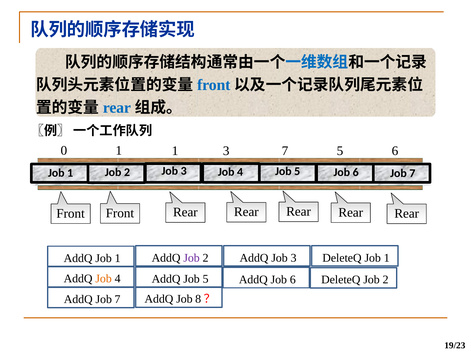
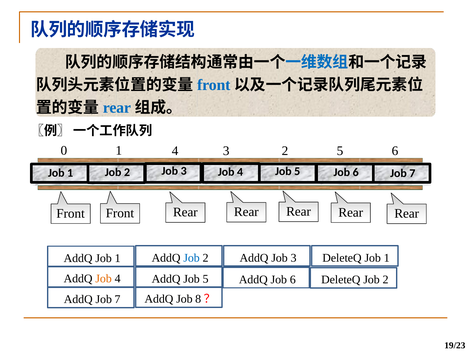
1 1: 1 -> 4 (175, 151)
3 7: 7 -> 2 (285, 151)
Job colour: purple -> blue (192, 258)
